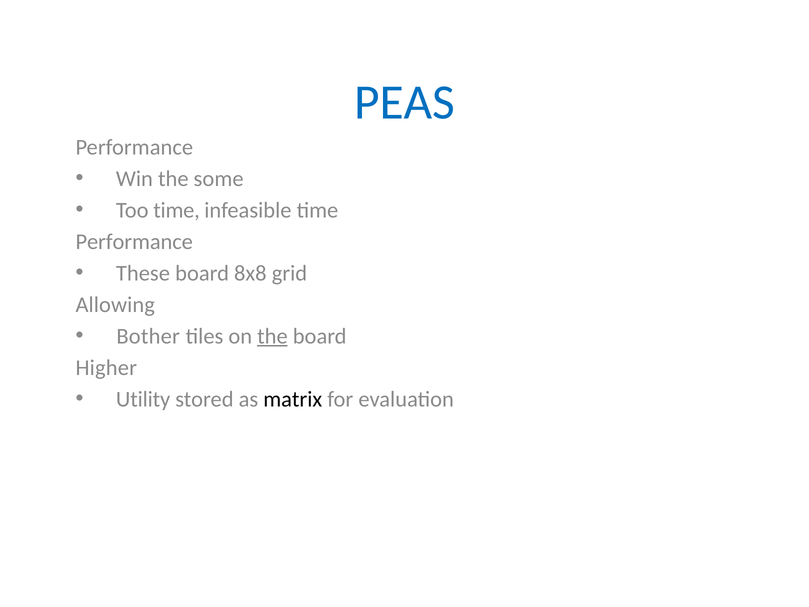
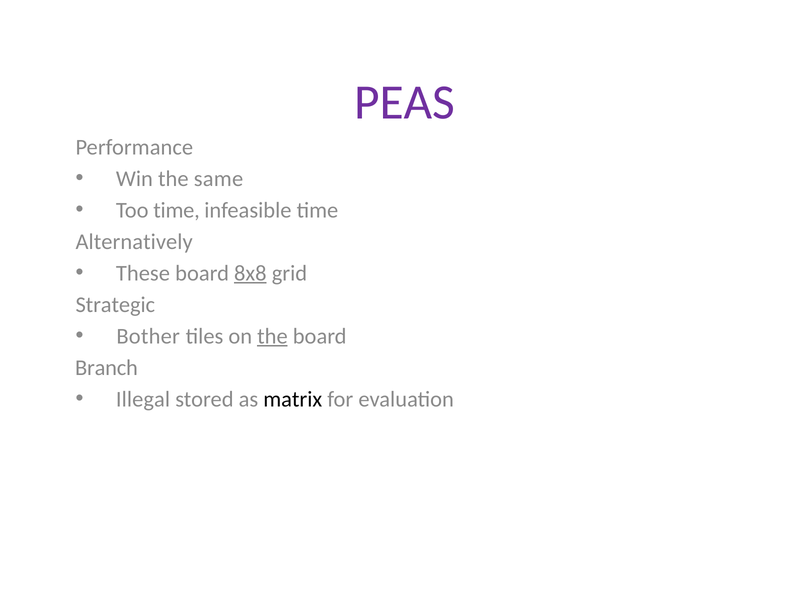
PEAS colour: blue -> purple (405, 102)
some: some -> same (219, 179)
Performance: Performance -> Alternatively (134, 242)
8x8 underline: none -> present (250, 273)
Allowing: Allowing -> Strategic (115, 305)
Higher: Higher -> Branch (107, 367)
Utility: Utility -> Illegal (143, 399)
